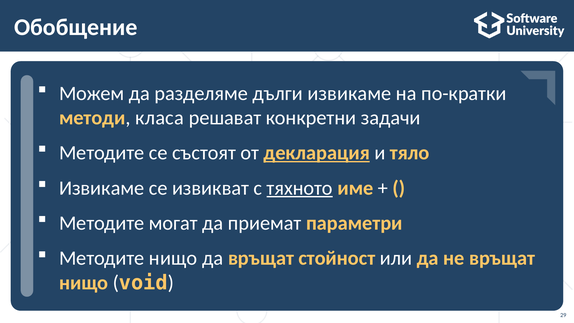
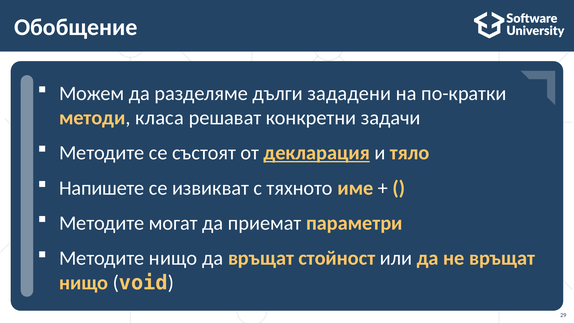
дълги извикаме: извикаме -> зададени (349, 93)
Извикаме: Извикаме -> Напишете (102, 188)
тяхното underline: present -> none (300, 188)
